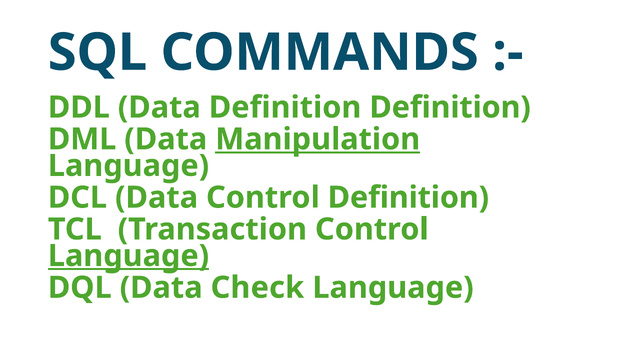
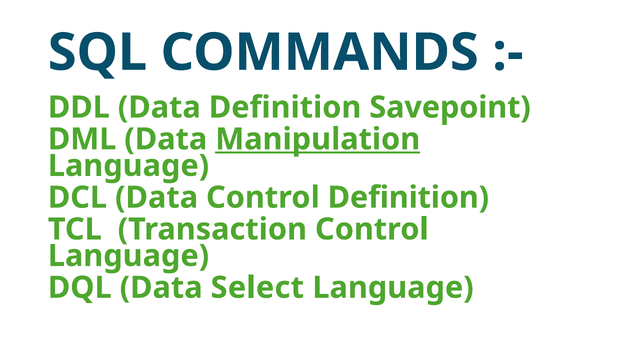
Definition Definition: Definition -> Savepoint (450, 107)
Language underline: present -> none (128, 256)
Check: Check -> Select (257, 287)
